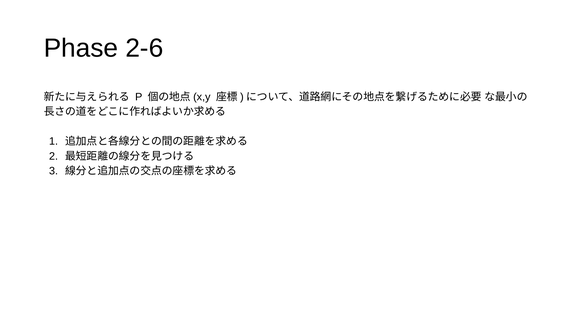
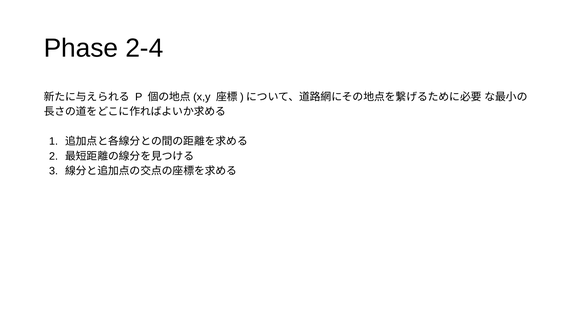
2-6: 2-6 -> 2-4 (144, 48)
